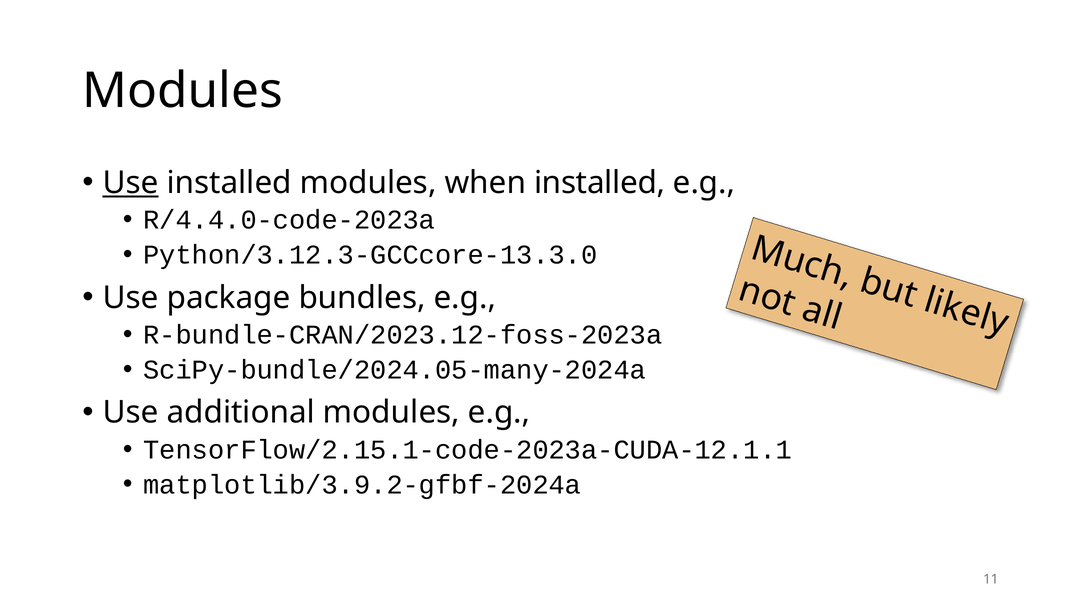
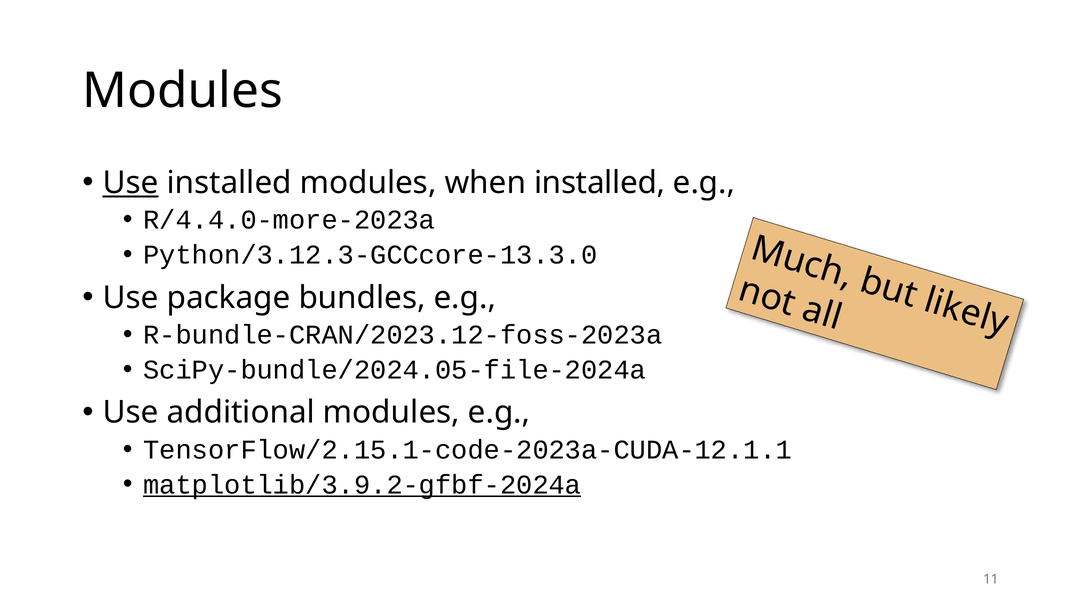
R/4.4.0-code-2023a: R/4.4.0-code-2023a -> R/4.4.0-more-2023a (289, 220)
SciPy-bundle/2024.05-many-2024a: SciPy-bundle/2024.05-many-2024a -> SciPy-bundle/2024.05-file-2024a (395, 370)
matplotlib/3.9.2-gfbf-2024a underline: none -> present (362, 485)
